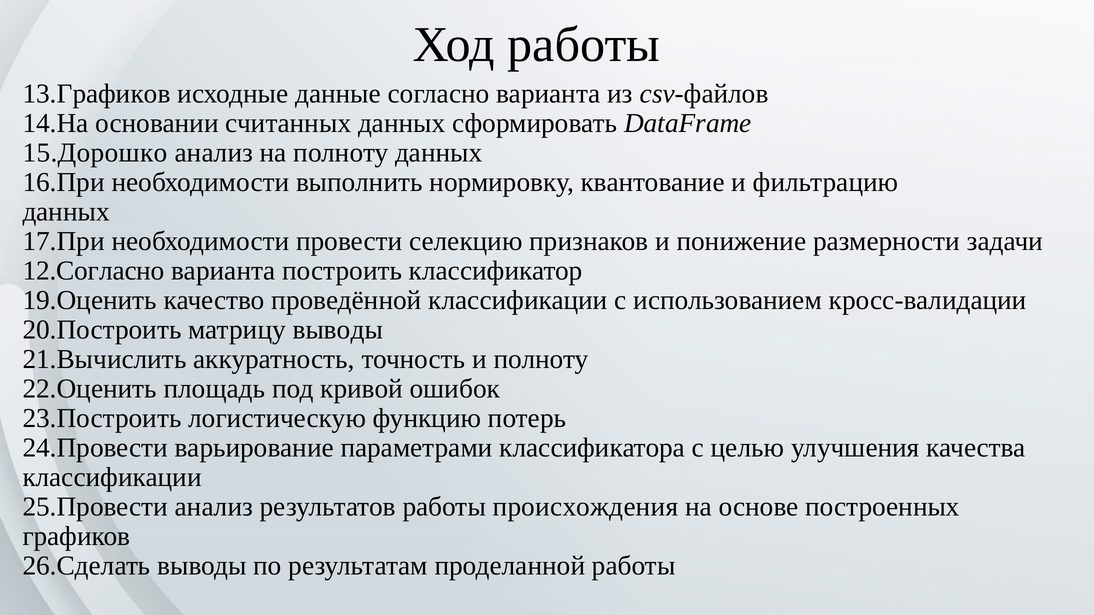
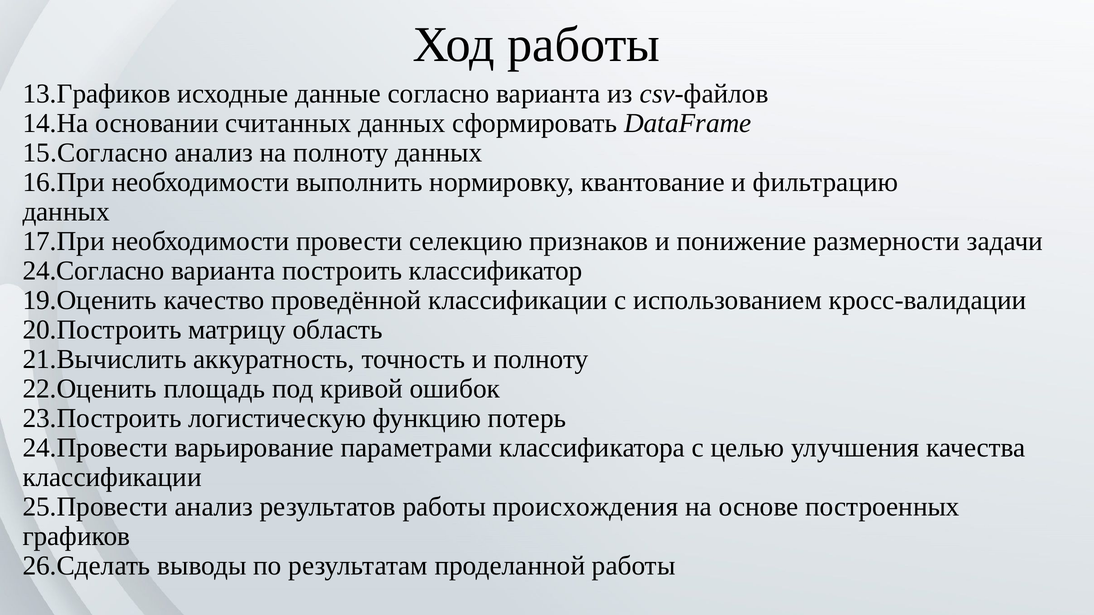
15.Дорошко: 15.Дорошко -> 15.Согласно (95, 153)
12.Согласно: 12.Согласно -> 24.Согласно (94, 271)
матрицу выводы: выводы -> область (338, 330)
